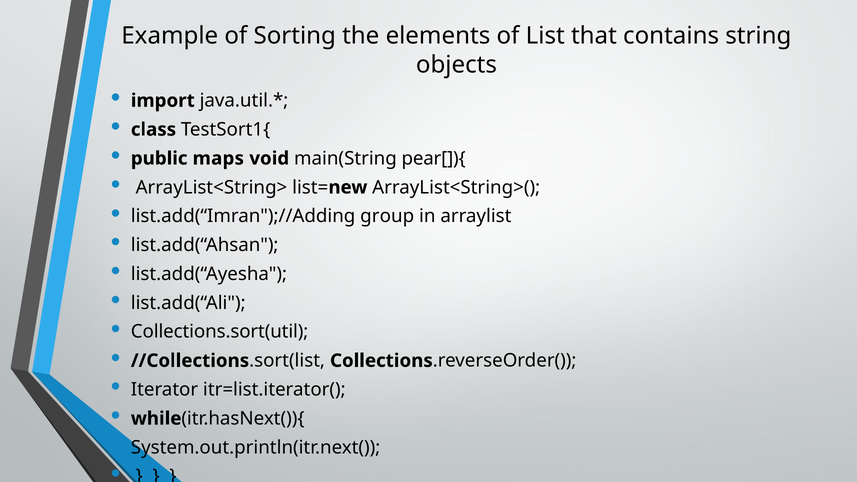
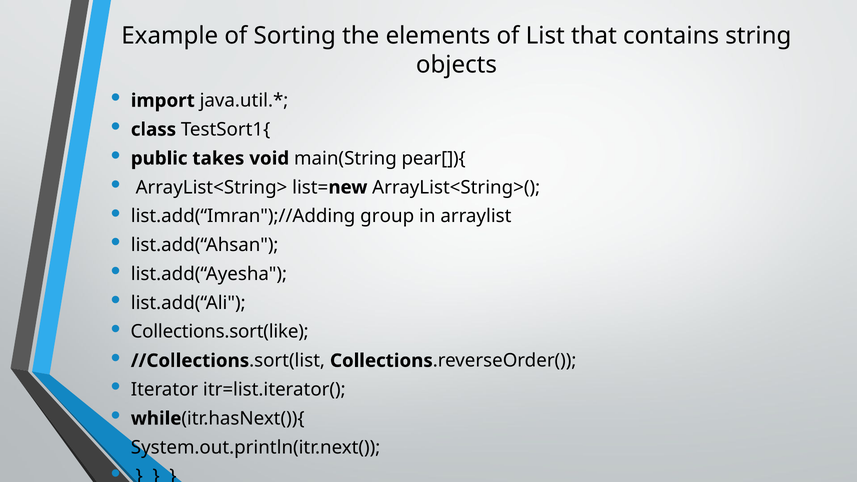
maps: maps -> takes (218, 158)
Collections.sort(util: Collections.sort(util -> Collections.sort(like (220, 332)
